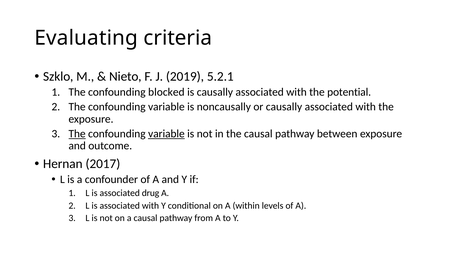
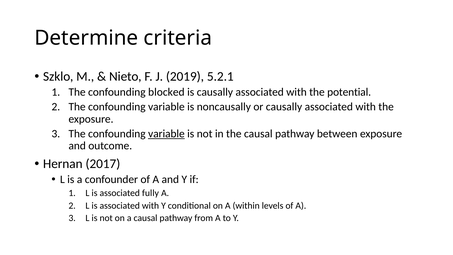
Evaluating: Evaluating -> Determine (86, 38)
The underline: present -> none (77, 134)
drug: drug -> fully (150, 193)
